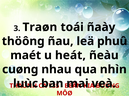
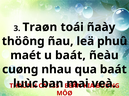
u heát: heát -> baát (70, 56)
qua nhìn: nhìn -> baát (113, 70)
